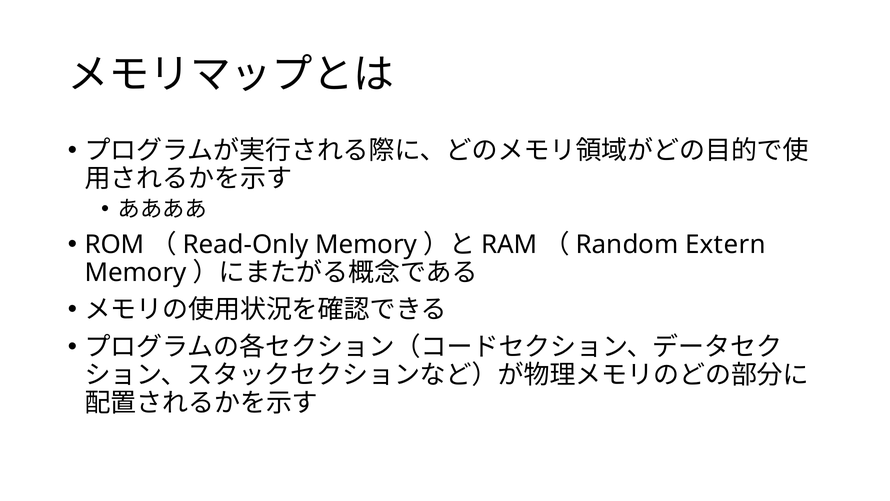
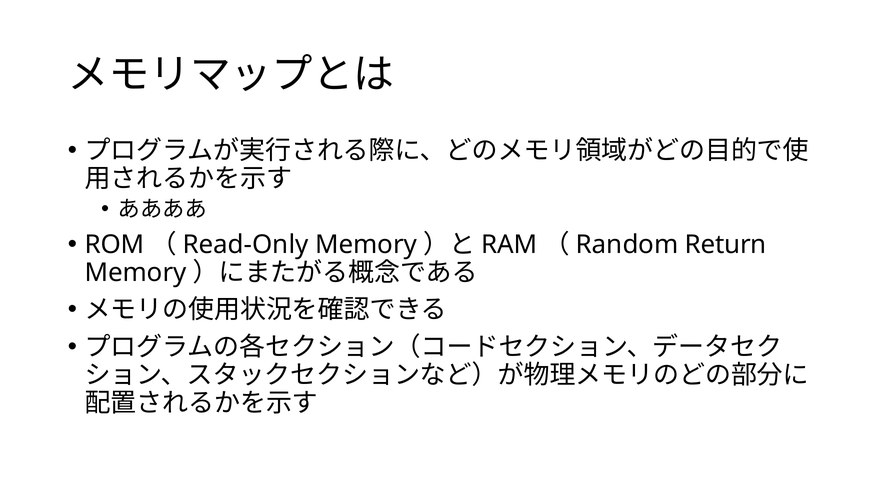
Extern: Extern -> Return (726, 244)
